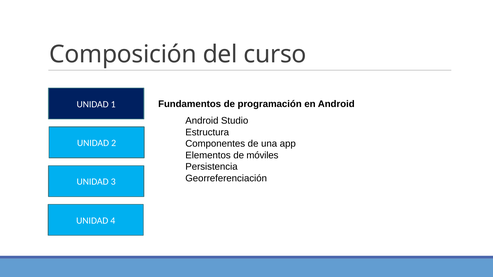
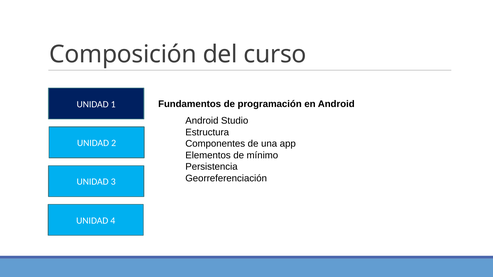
móviles: móviles -> mínimo (262, 155)
